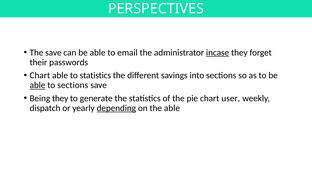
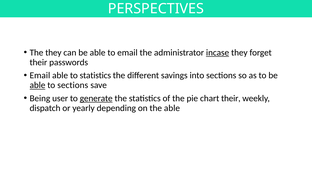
The save: save -> they (53, 53)
Chart: Chart -> Email (40, 76)
Being they: they -> user (60, 99)
generate underline: none -> present (96, 99)
chart user: user -> their (231, 99)
depending underline: present -> none (116, 108)
